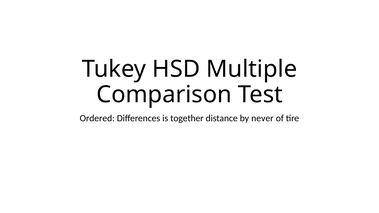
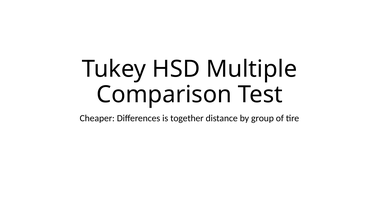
Ordered: Ordered -> Cheaper (97, 118)
never: never -> group (262, 118)
